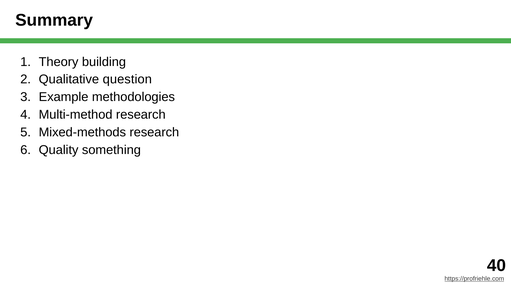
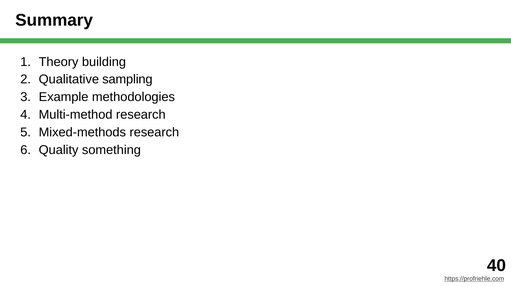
question: question -> sampling (127, 80)
